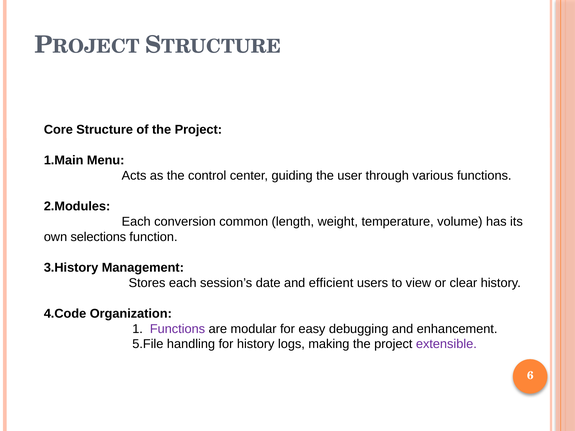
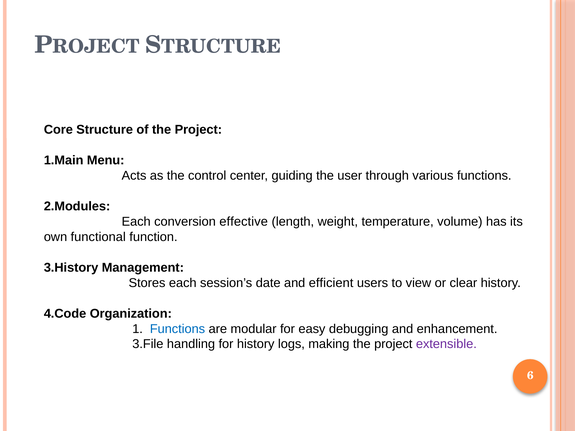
common: common -> effective (244, 222)
selections: selections -> functional (98, 237)
Functions colour: purple -> blue (177, 329)
5.File: 5.File -> 3.File (148, 344)
